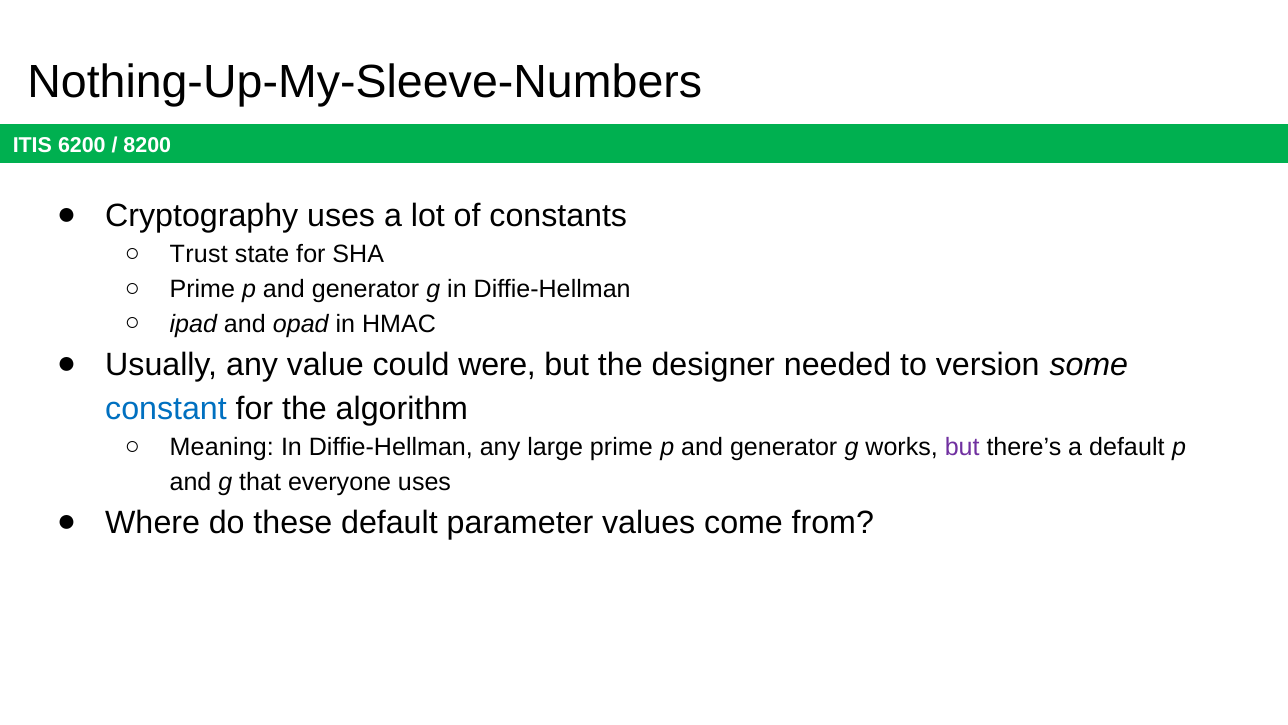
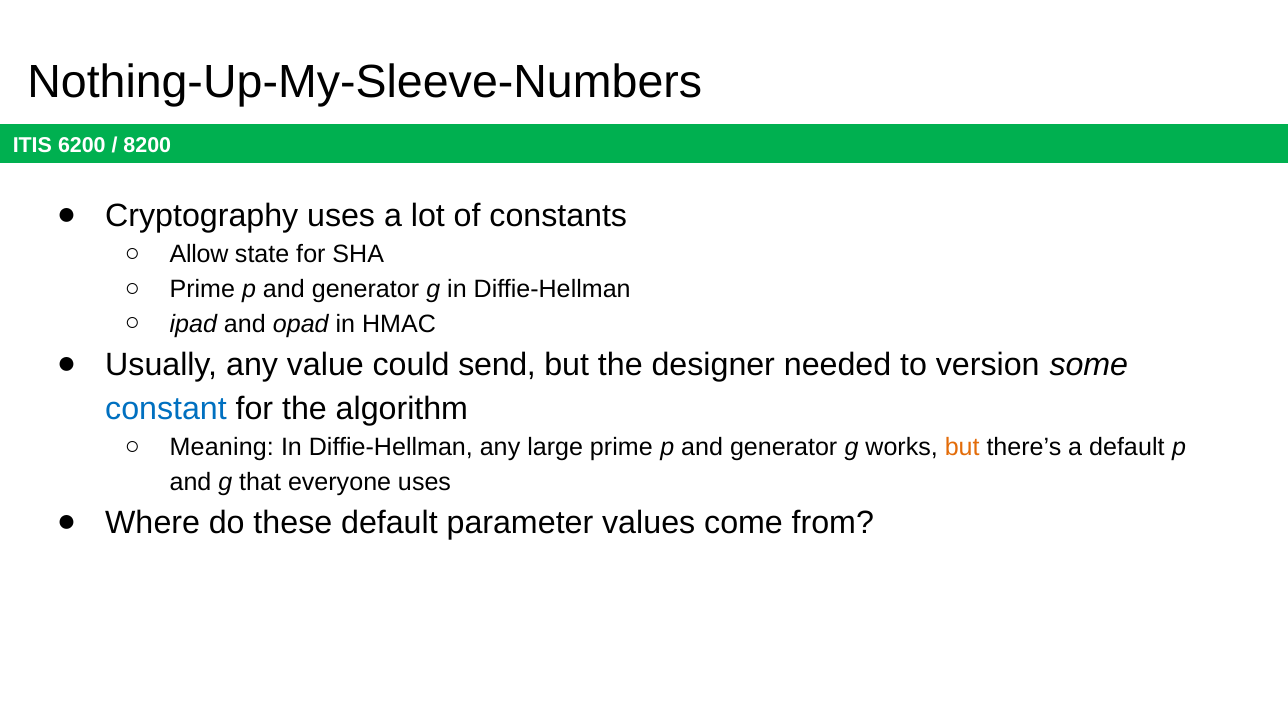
Trust: Trust -> Allow (199, 254)
were: were -> send (497, 364)
but colour: purple -> orange (962, 447)
